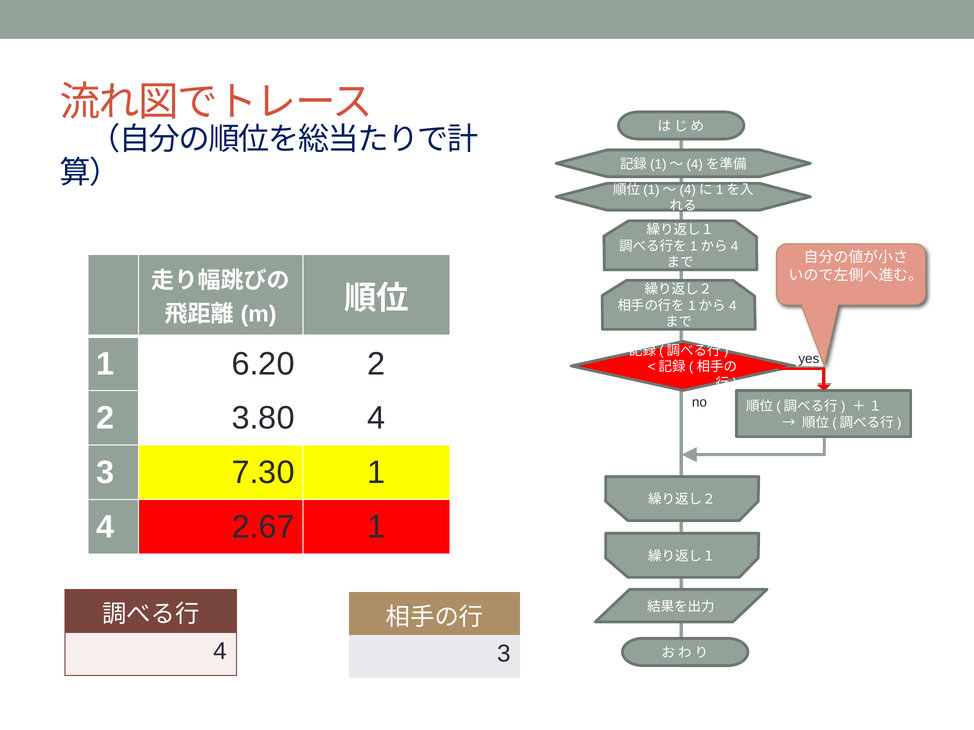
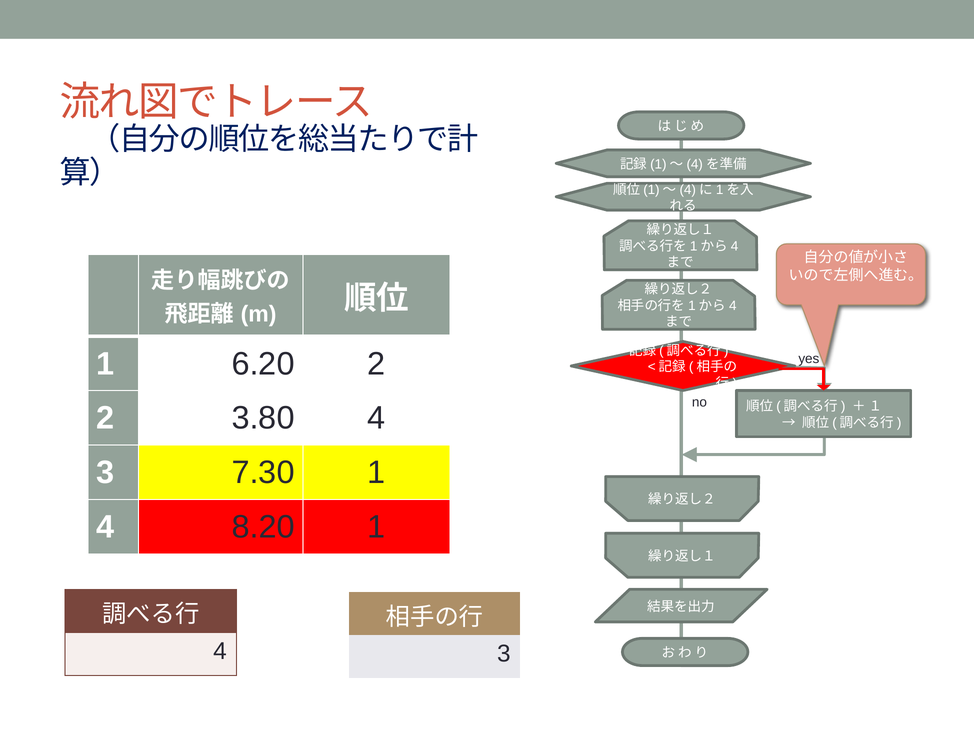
2.67: 2.67 -> 8.20 (263, 528)
